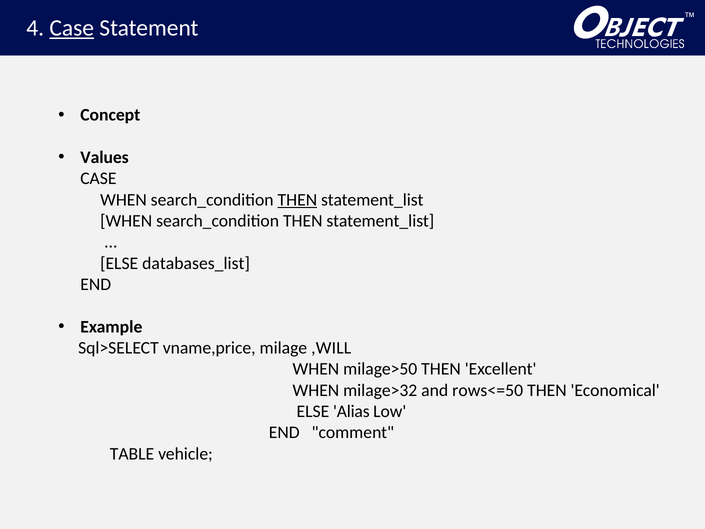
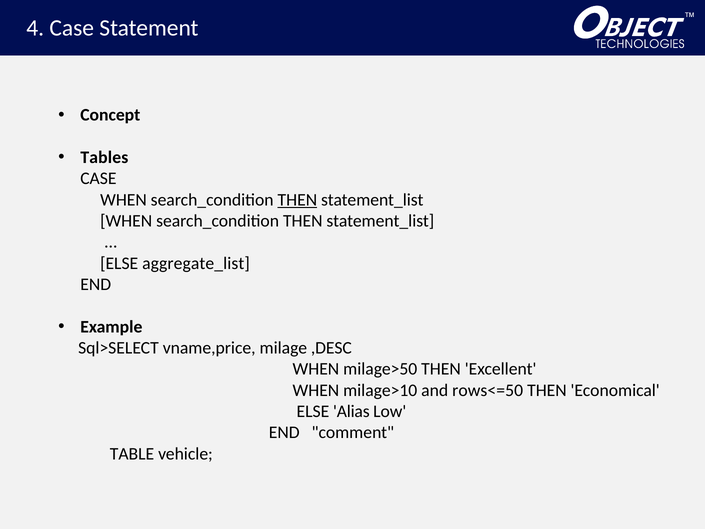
Case underline: present -> none (72, 28)
Values: Values -> Tables (104, 157)
databases_list: databases_list -> aggregate_list (196, 263)
,WILL: ,WILL -> ,DESC (331, 348)
milage>32: milage>32 -> milage>10 (380, 390)
